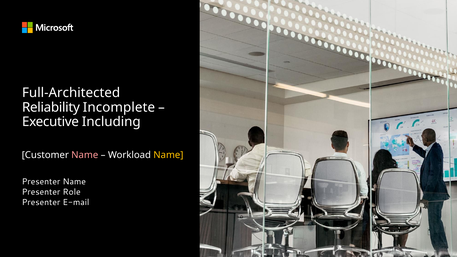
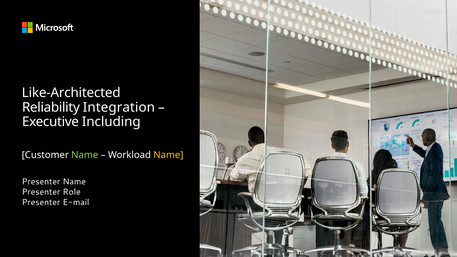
Full-Architected: Full-Architected -> Like-Architected (71, 93)
Incomplete: Incomplete -> Integration (119, 107)
Name colour: pink -> light green (85, 155)
